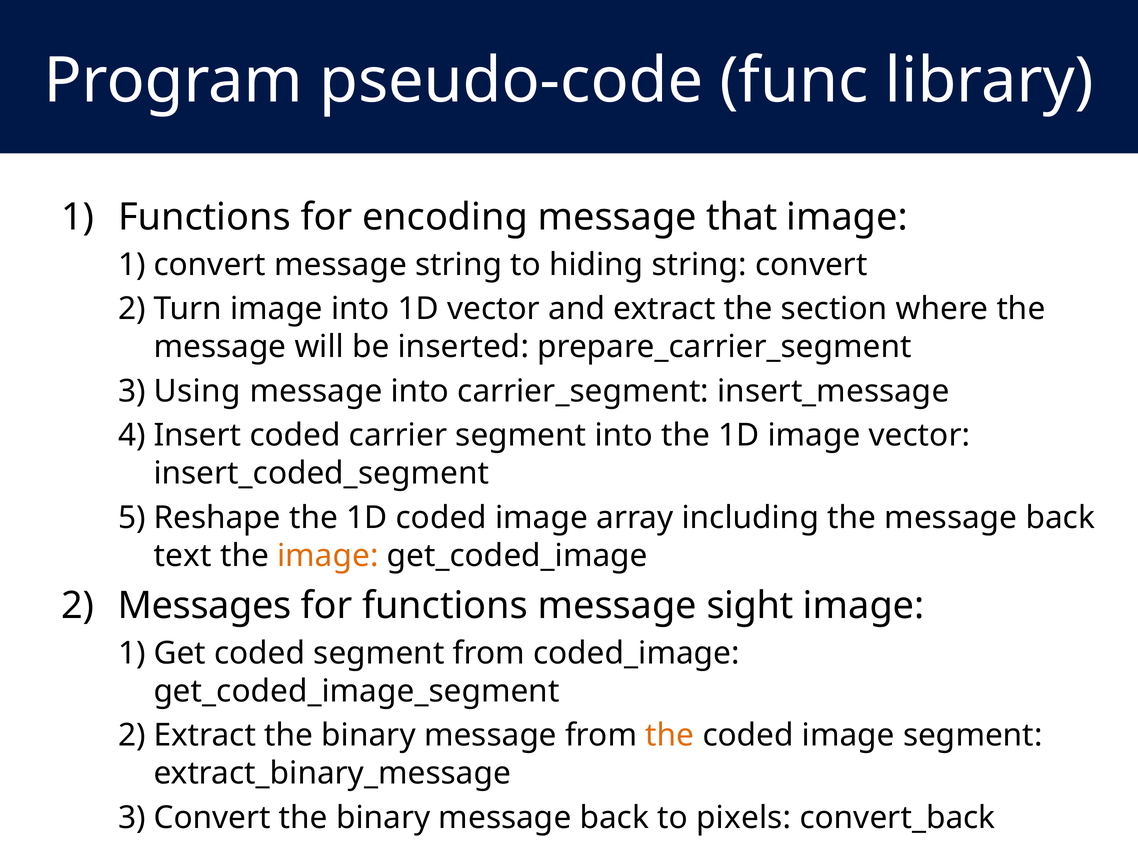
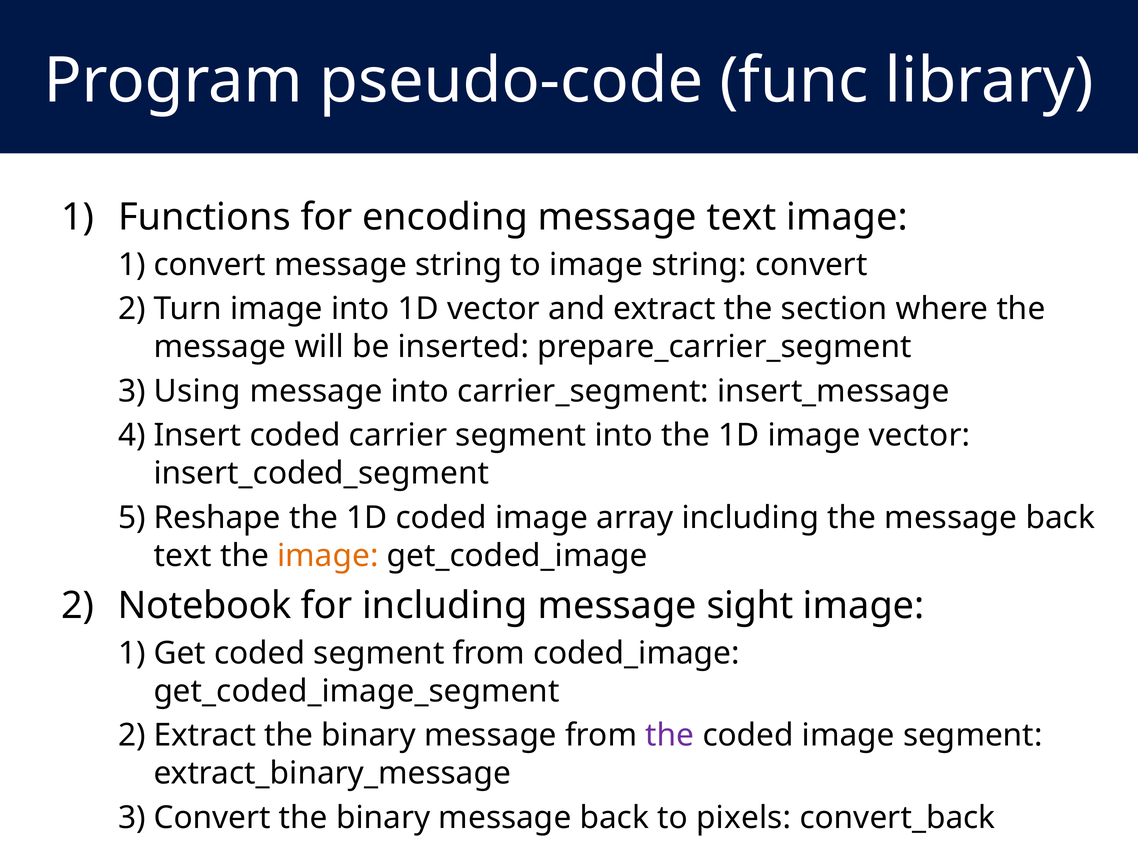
message that: that -> text (742, 217)
to hiding: hiding -> image (596, 264)
Messages: Messages -> Notebook (205, 605)
for functions: functions -> including (445, 605)
the colour: orange -> purple (670, 735)
